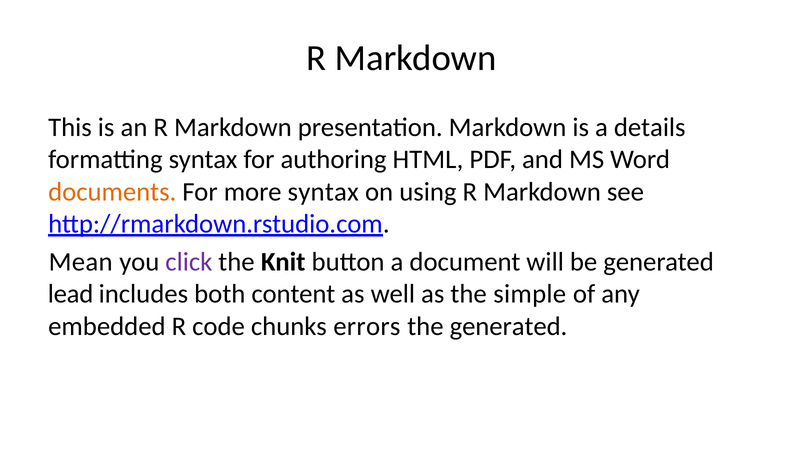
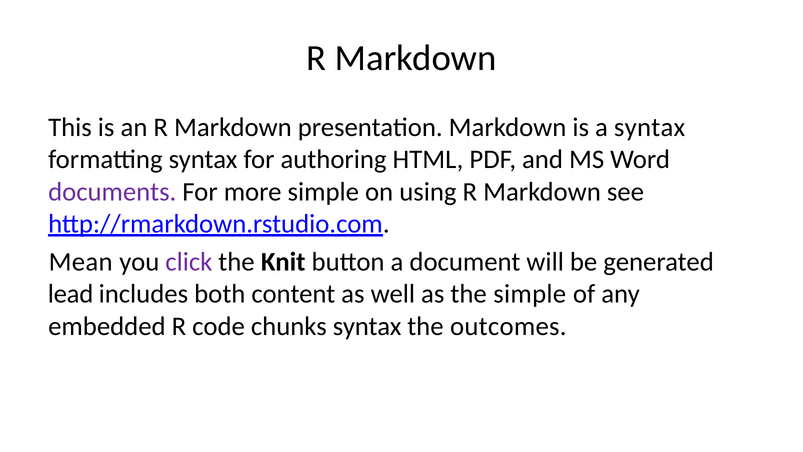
a details: details -> syntax (650, 127)
documents colour: orange -> purple (112, 192)
more syntax: syntax -> simple (323, 192)
chunks errors: errors -> syntax (367, 326)
the generated: generated -> outcomes (508, 326)
